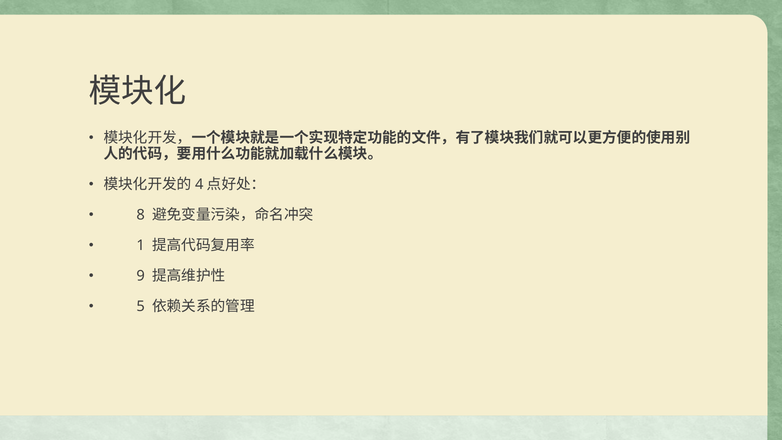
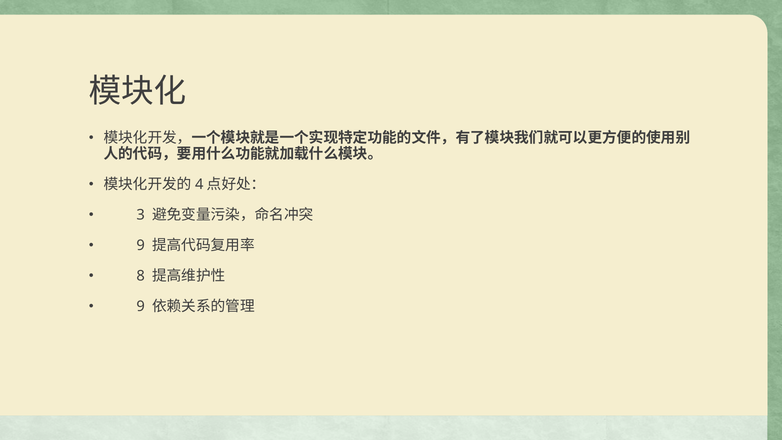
8: 8 -> 3 (141, 215)
1: 1 -> 9 (141, 245)
9: 9 -> 8 (141, 276)
5: 5 -> 9 (141, 306)
